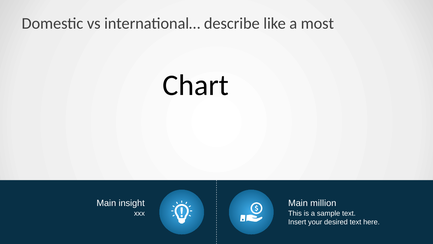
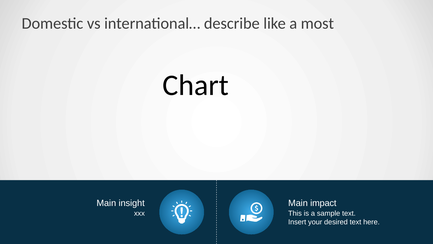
million: million -> impact (323, 203)
